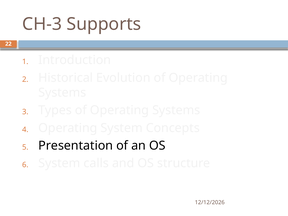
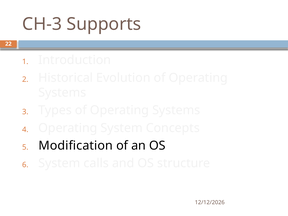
Presentation: Presentation -> Modification (76, 146)
